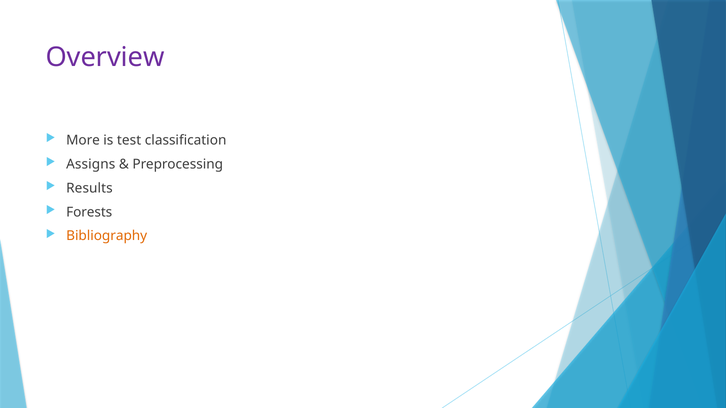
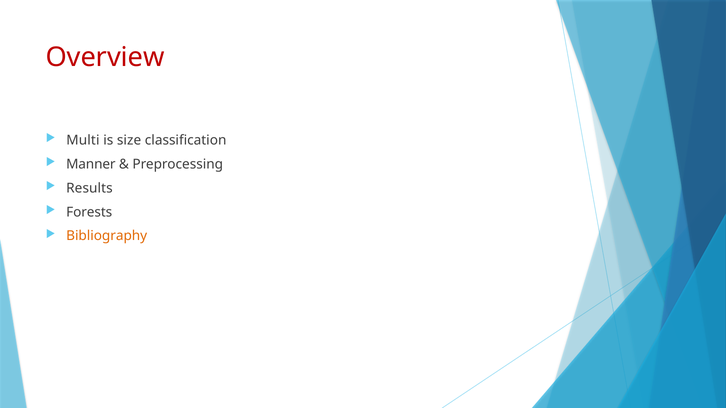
Overview colour: purple -> red (105, 57)
More: More -> Multi (83, 141)
test: test -> size (129, 141)
Assigns: Assigns -> Manner (91, 164)
